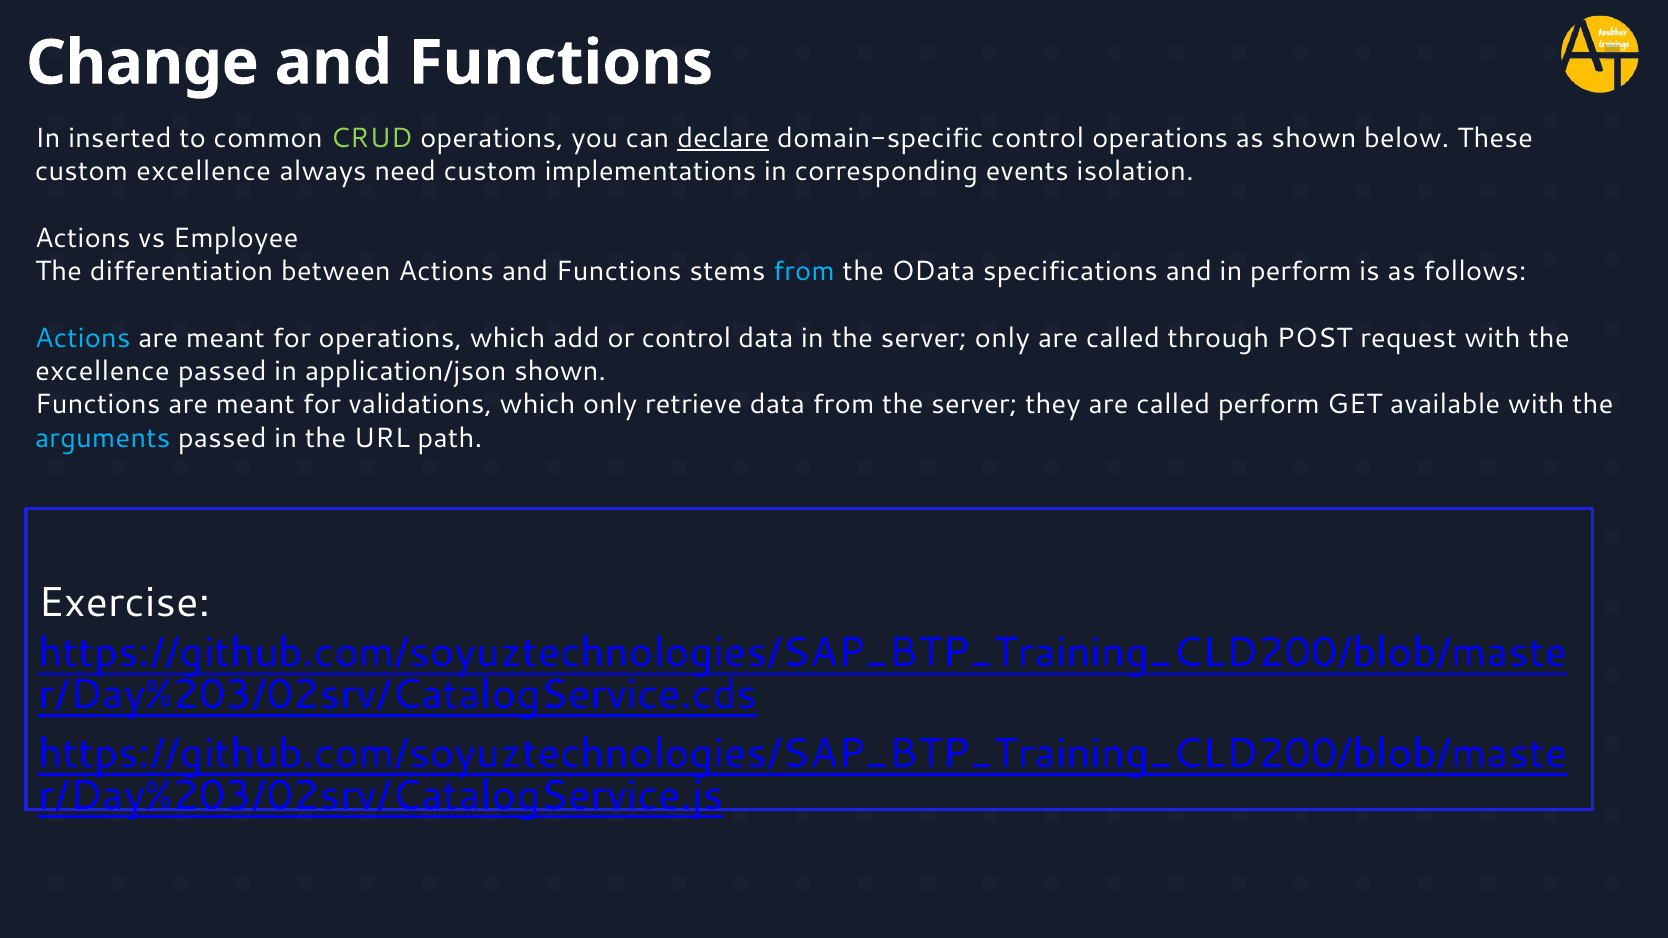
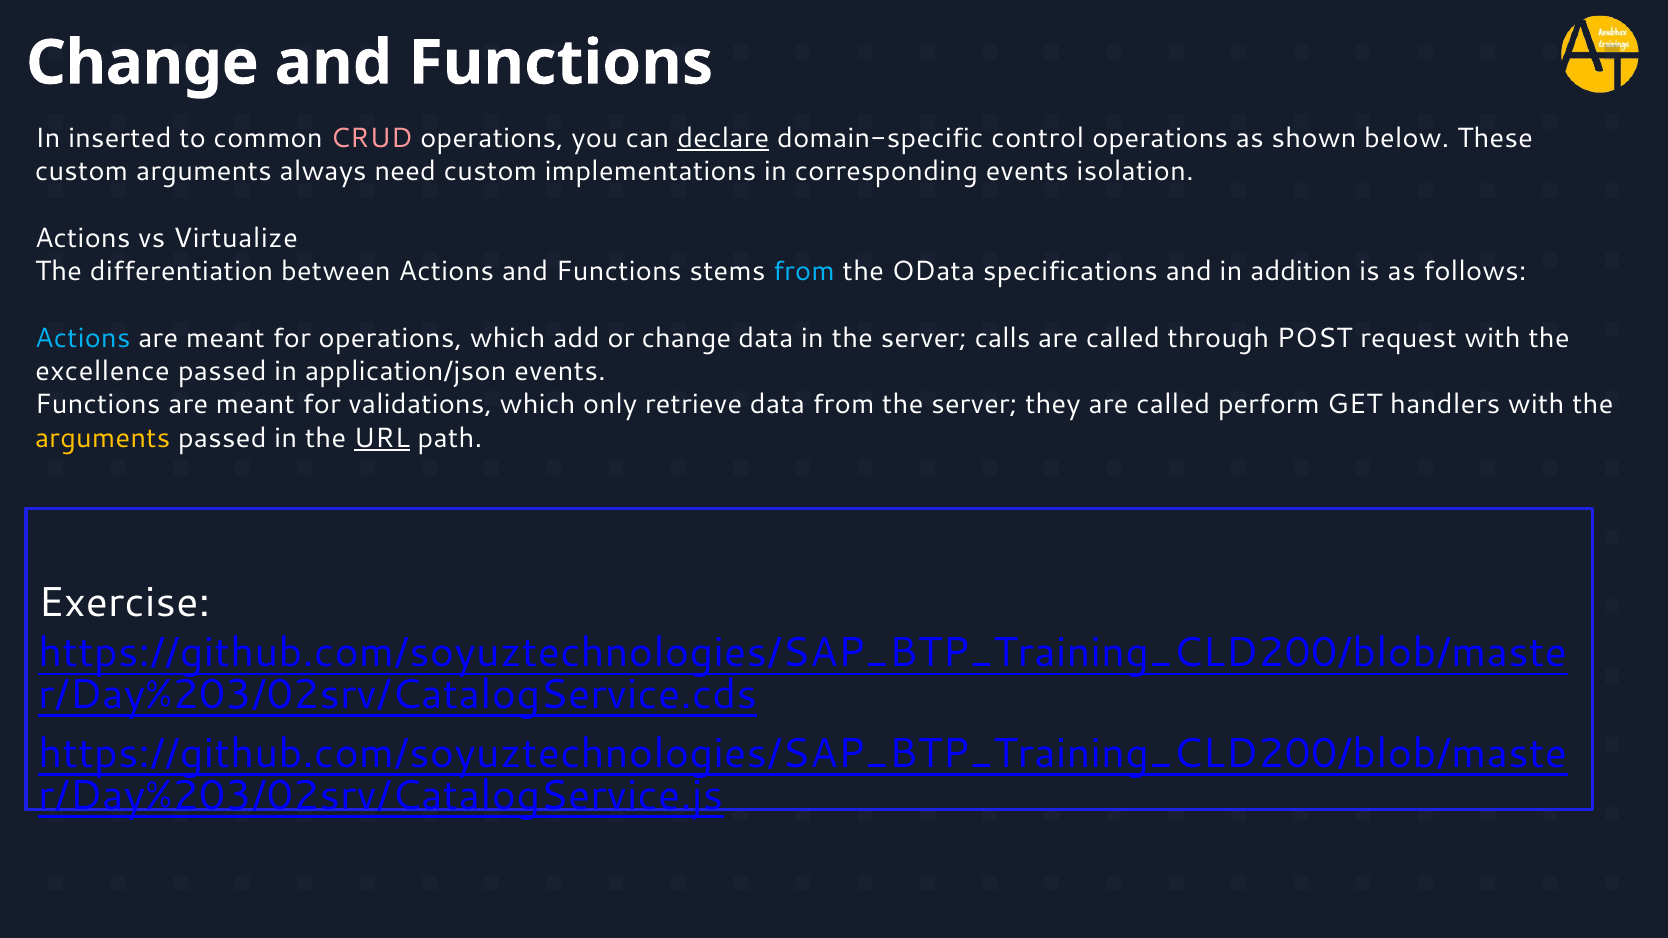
CRUD colour: light green -> pink (371, 138)
custom excellence: excellence -> arguments (204, 171)
Employee: Employee -> Virtualize (236, 238)
in perform: perform -> addition (1301, 272)
or control: control -> change (686, 338)
server only: only -> calls (1003, 338)
application/json shown: shown -> events (560, 372)
available: available -> handlers (1445, 405)
arguments colour: light blue -> yellow (103, 438)
URL underline: none -> present (382, 438)
